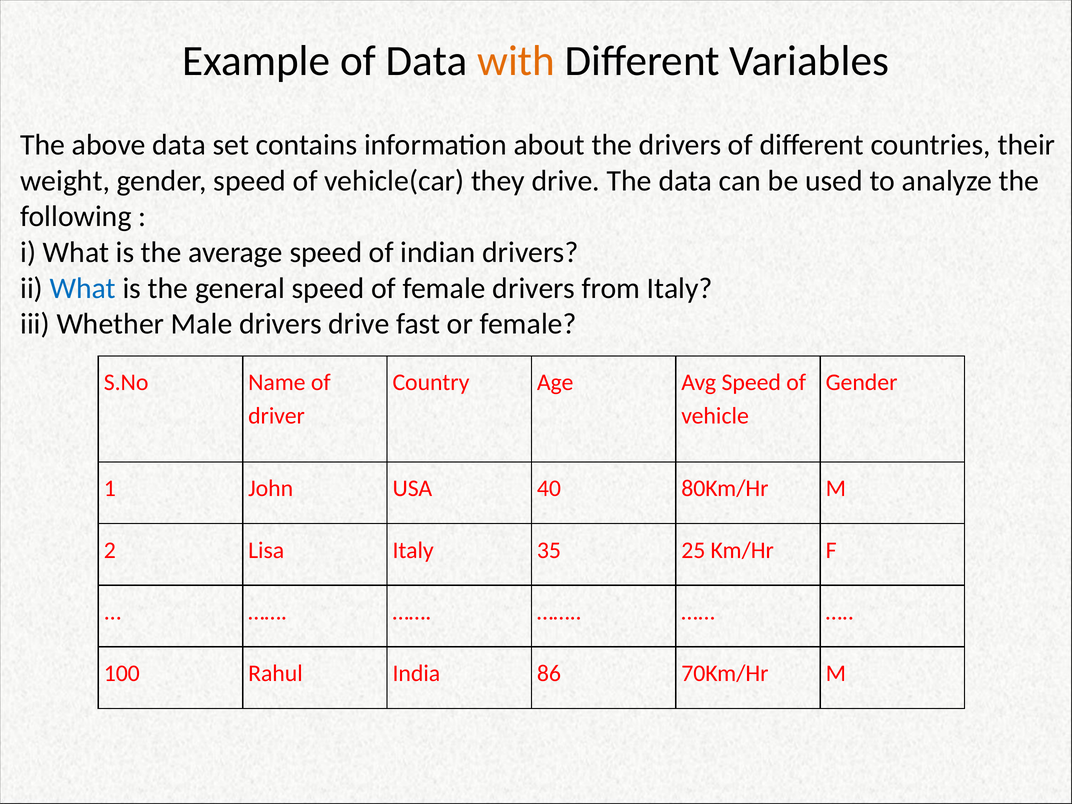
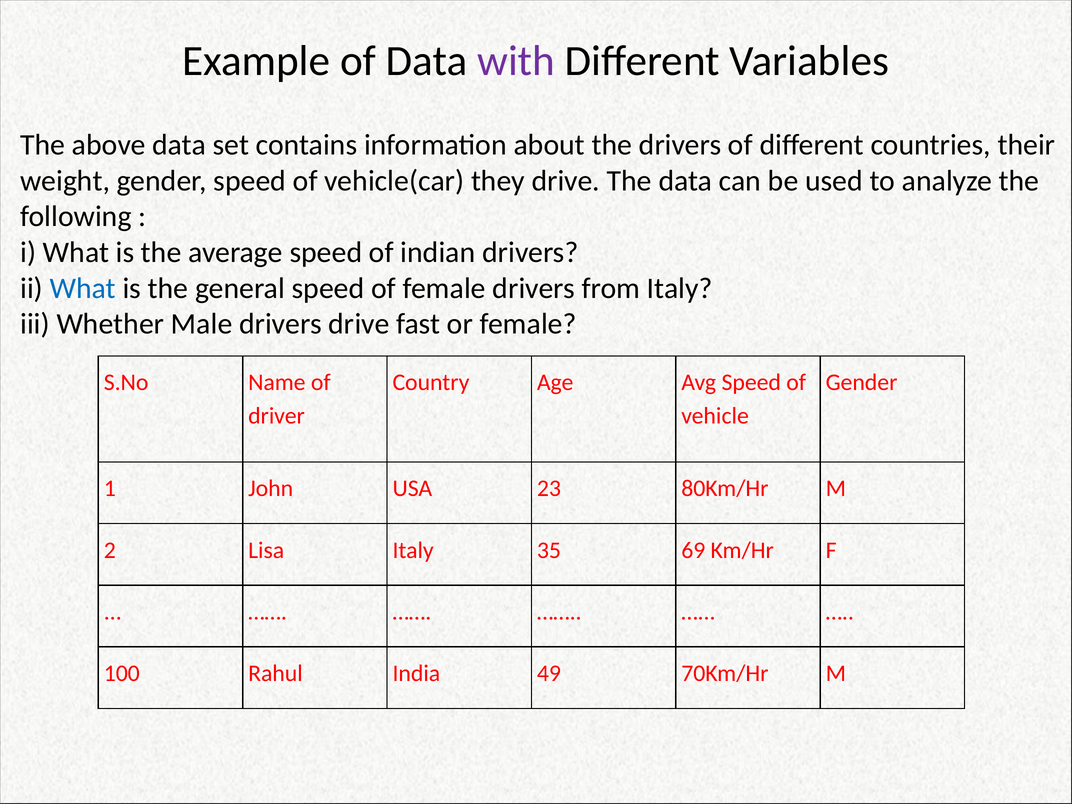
with colour: orange -> purple (516, 61)
40: 40 -> 23 (549, 489)
25: 25 -> 69 (693, 550)
86: 86 -> 49 (549, 673)
